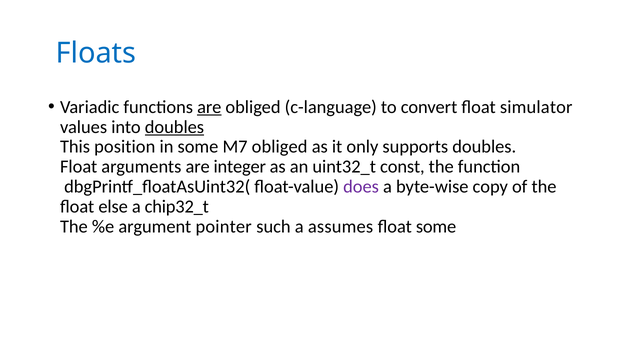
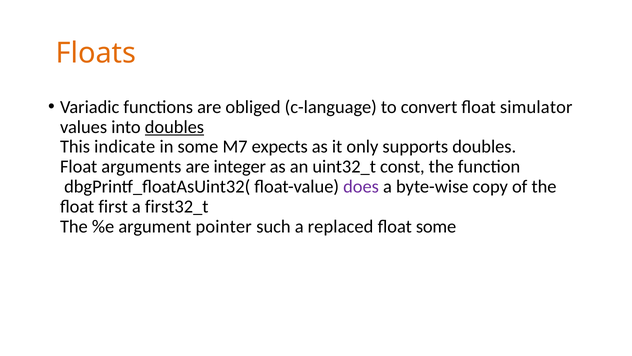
Floats colour: blue -> orange (96, 53)
are underline: present -> none (209, 107)
position: position -> indicate (125, 147)
M7 obliged: obliged -> expects (280, 147)
else: else -> first (113, 206)
chip32_t: chip32_t -> first32_t (177, 206)
assumes: assumes -> replaced (341, 226)
